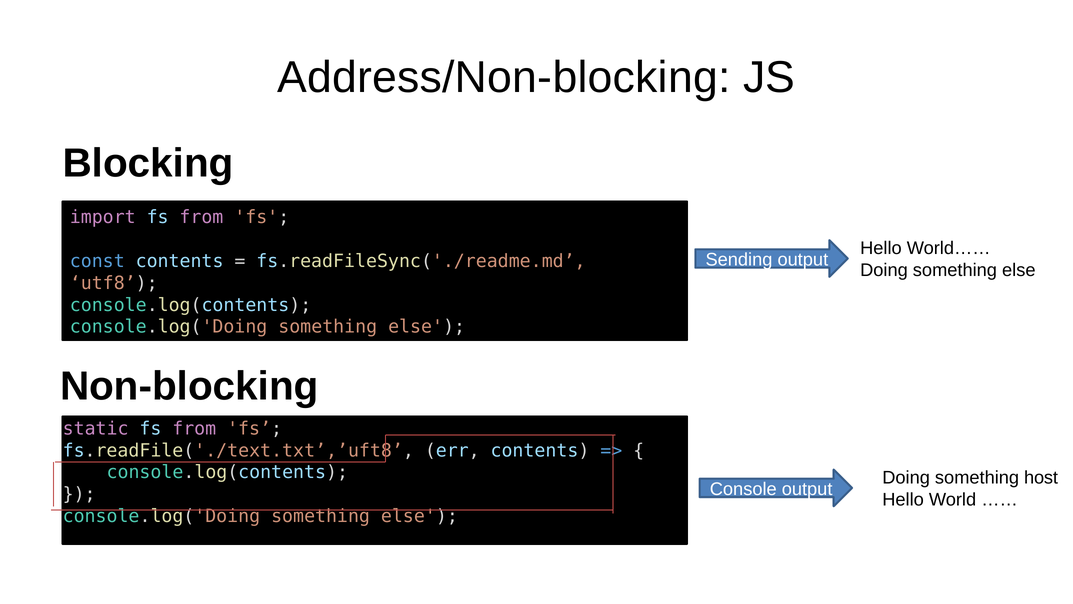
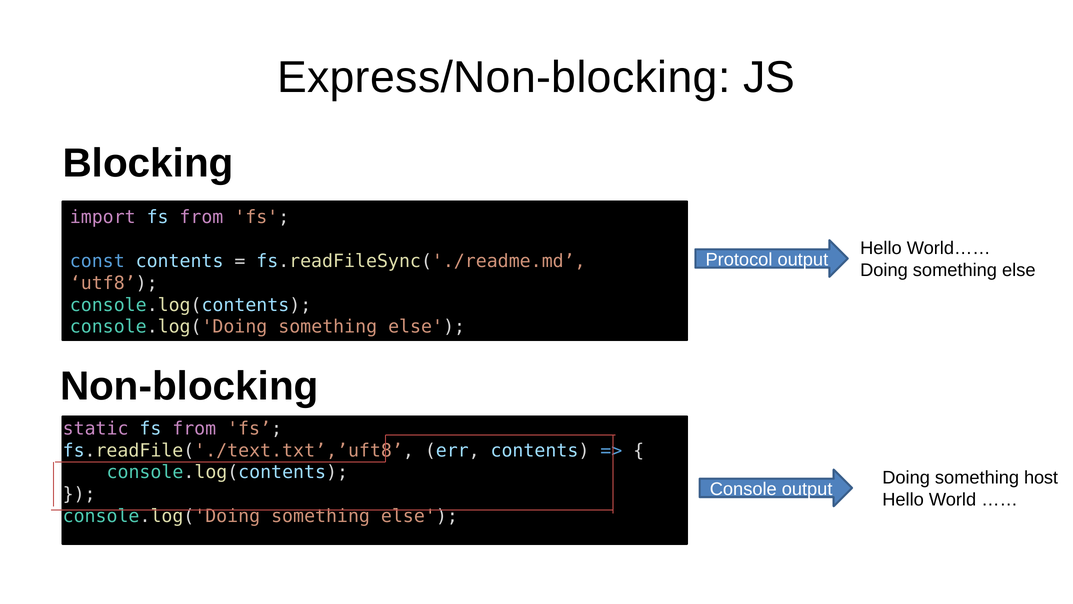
Address/Non-blocking: Address/Non-blocking -> Express/Non-blocking (504, 78)
Sending: Sending -> Protocol (739, 260)
